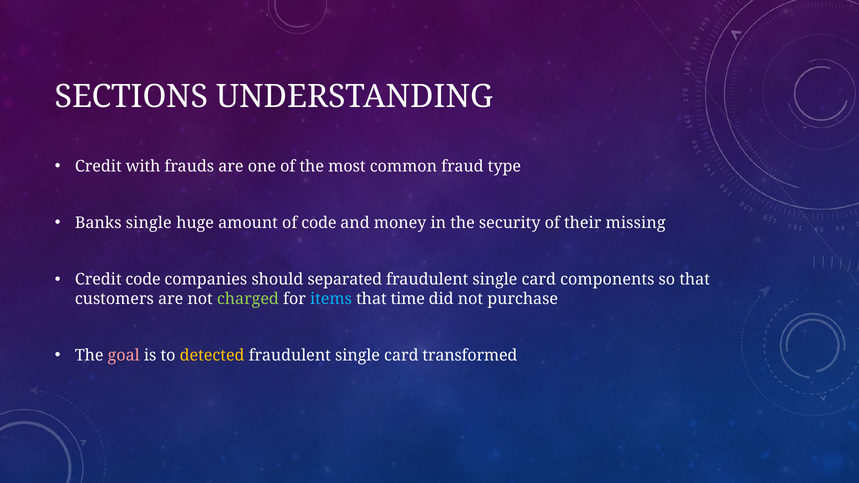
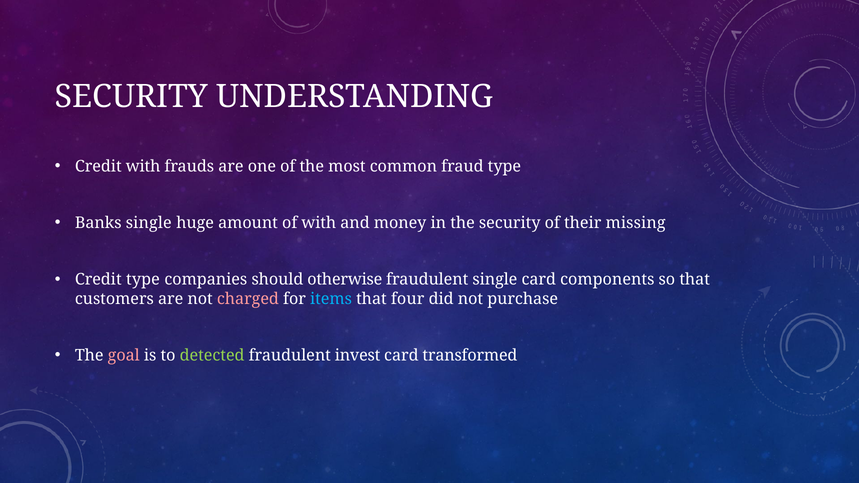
SECTIONS: SECTIONS -> SECURITY (131, 96)
of code: code -> with (319, 223)
Credit code: code -> type (143, 280)
separated: separated -> otherwise (345, 280)
charged colour: light green -> pink (248, 299)
time: time -> four (408, 299)
detected colour: yellow -> light green (212, 356)
single: single -> invest (358, 356)
